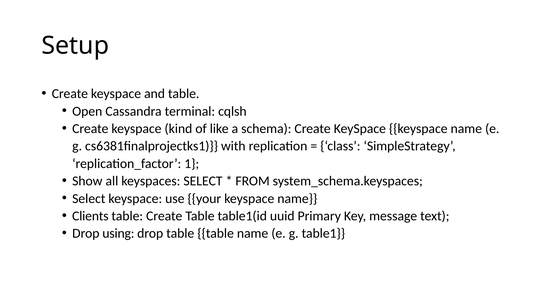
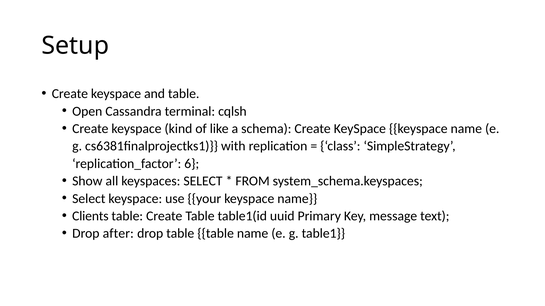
1: 1 -> 6 (192, 164)
using: using -> after (118, 234)
